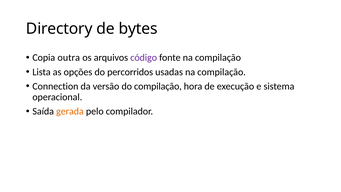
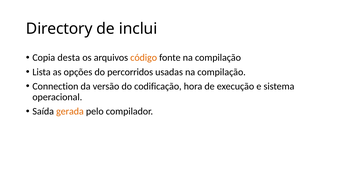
bytes: bytes -> inclui (138, 29)
outra: outra -> desta (69, 58)
código colour: purple -> orange (144, 58)
do compilação: compilação -> codificação (158, 86)
